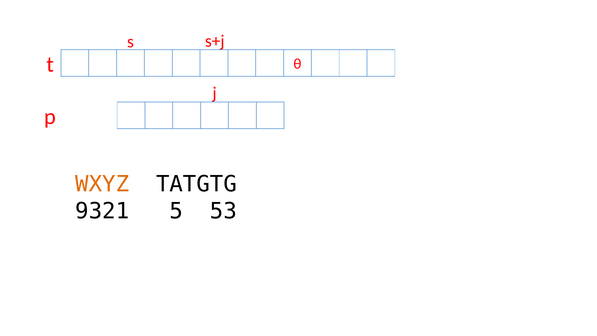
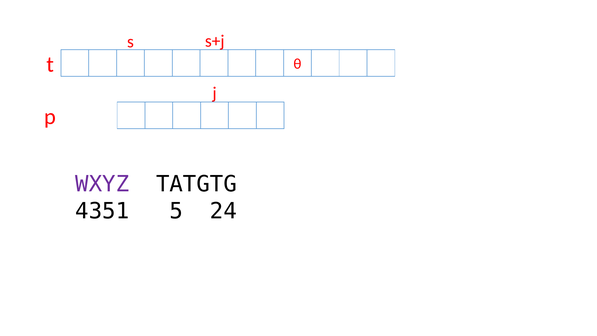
WXYZ colour: orange -> purple (102, 184)
9321: 9321 -> 4351 (102, 211)
53: 53 -> 24 (223, 211)
